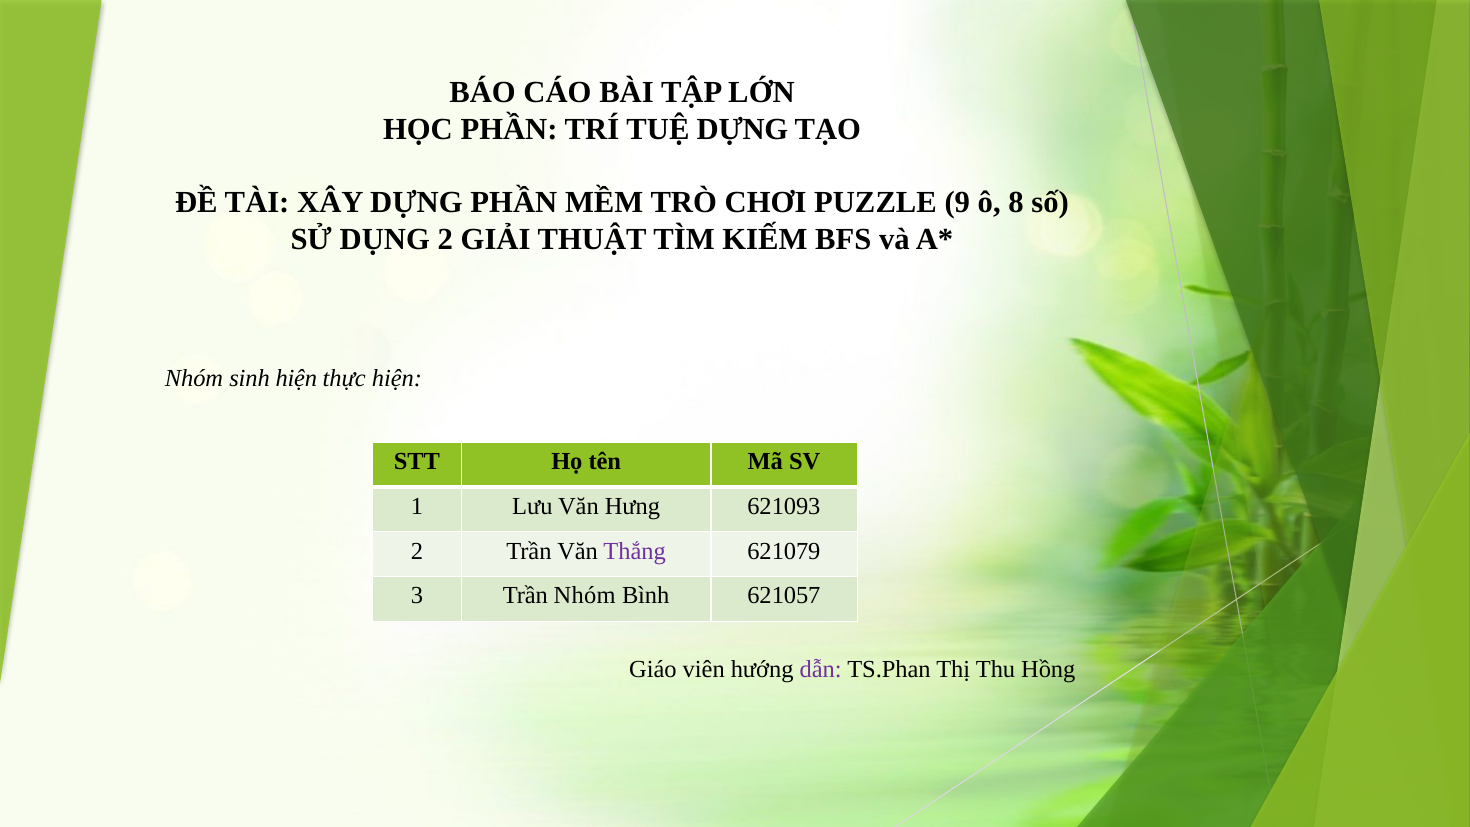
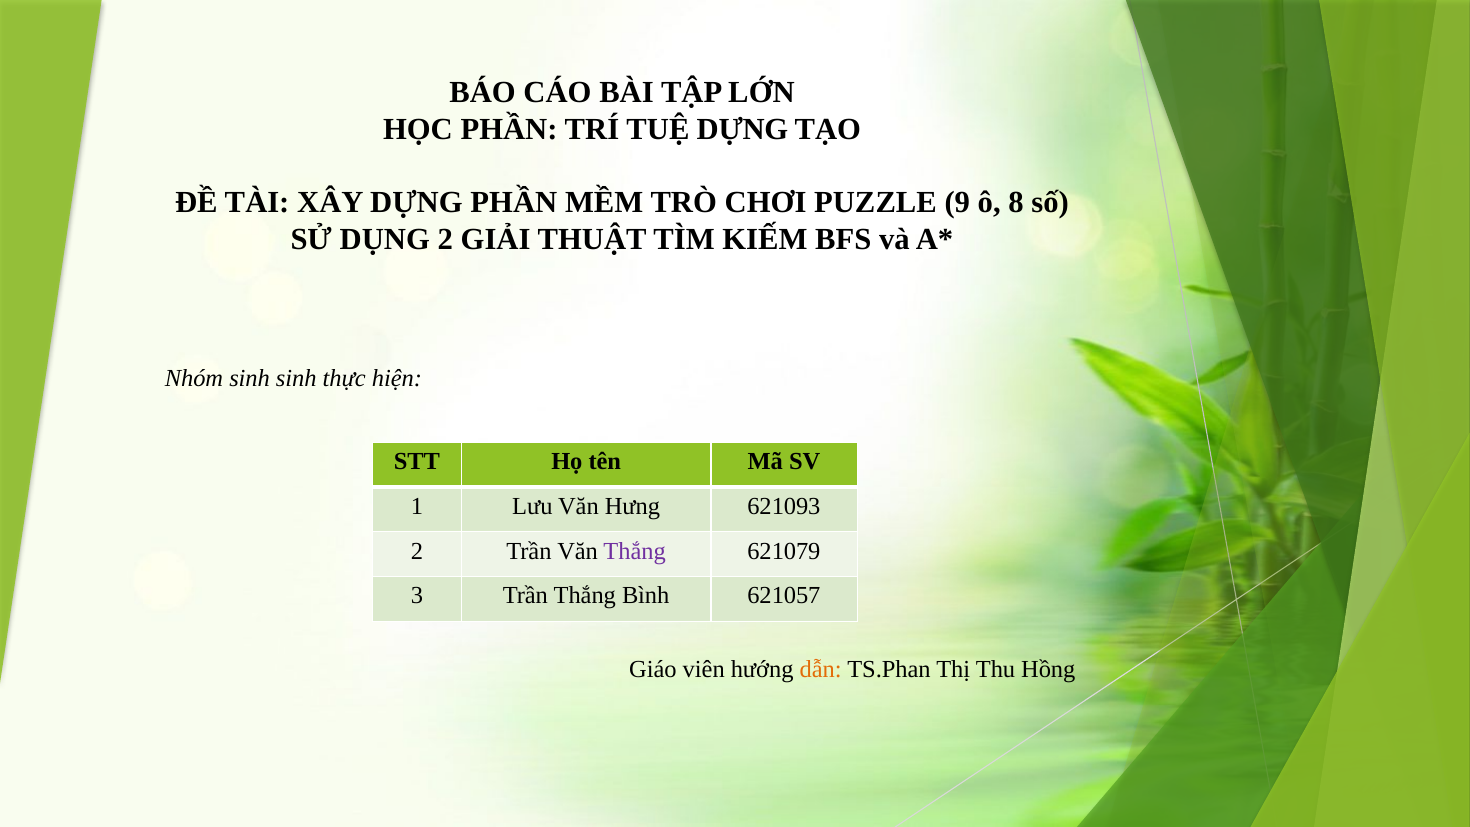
sinh hiện: hiện -> sinh (296, 378)
Trần Nhóm: Nhóm -> Thắng (585, 596)
dẫn colour: purple -> orange (821, 670)
